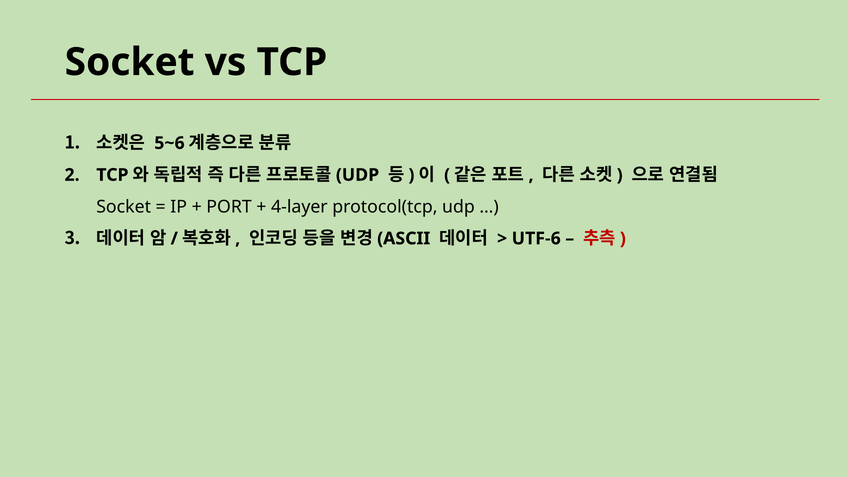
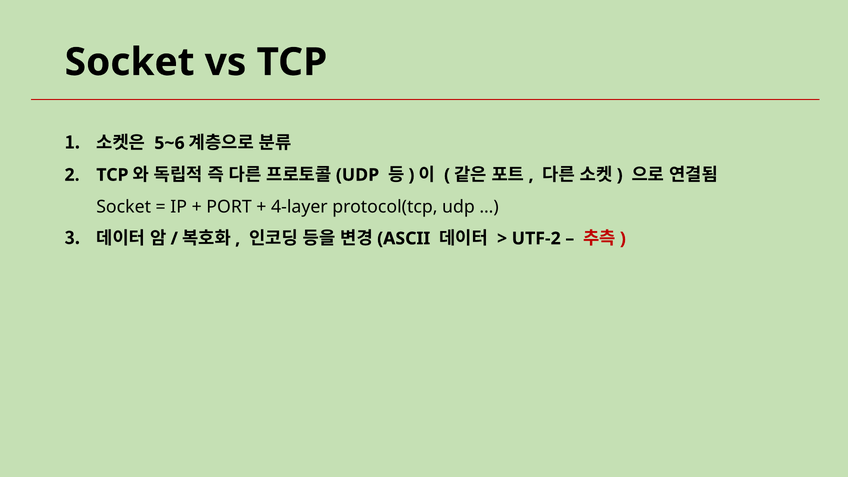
UTF-6: UTF-6 -> UTF-2 (536, 239)
